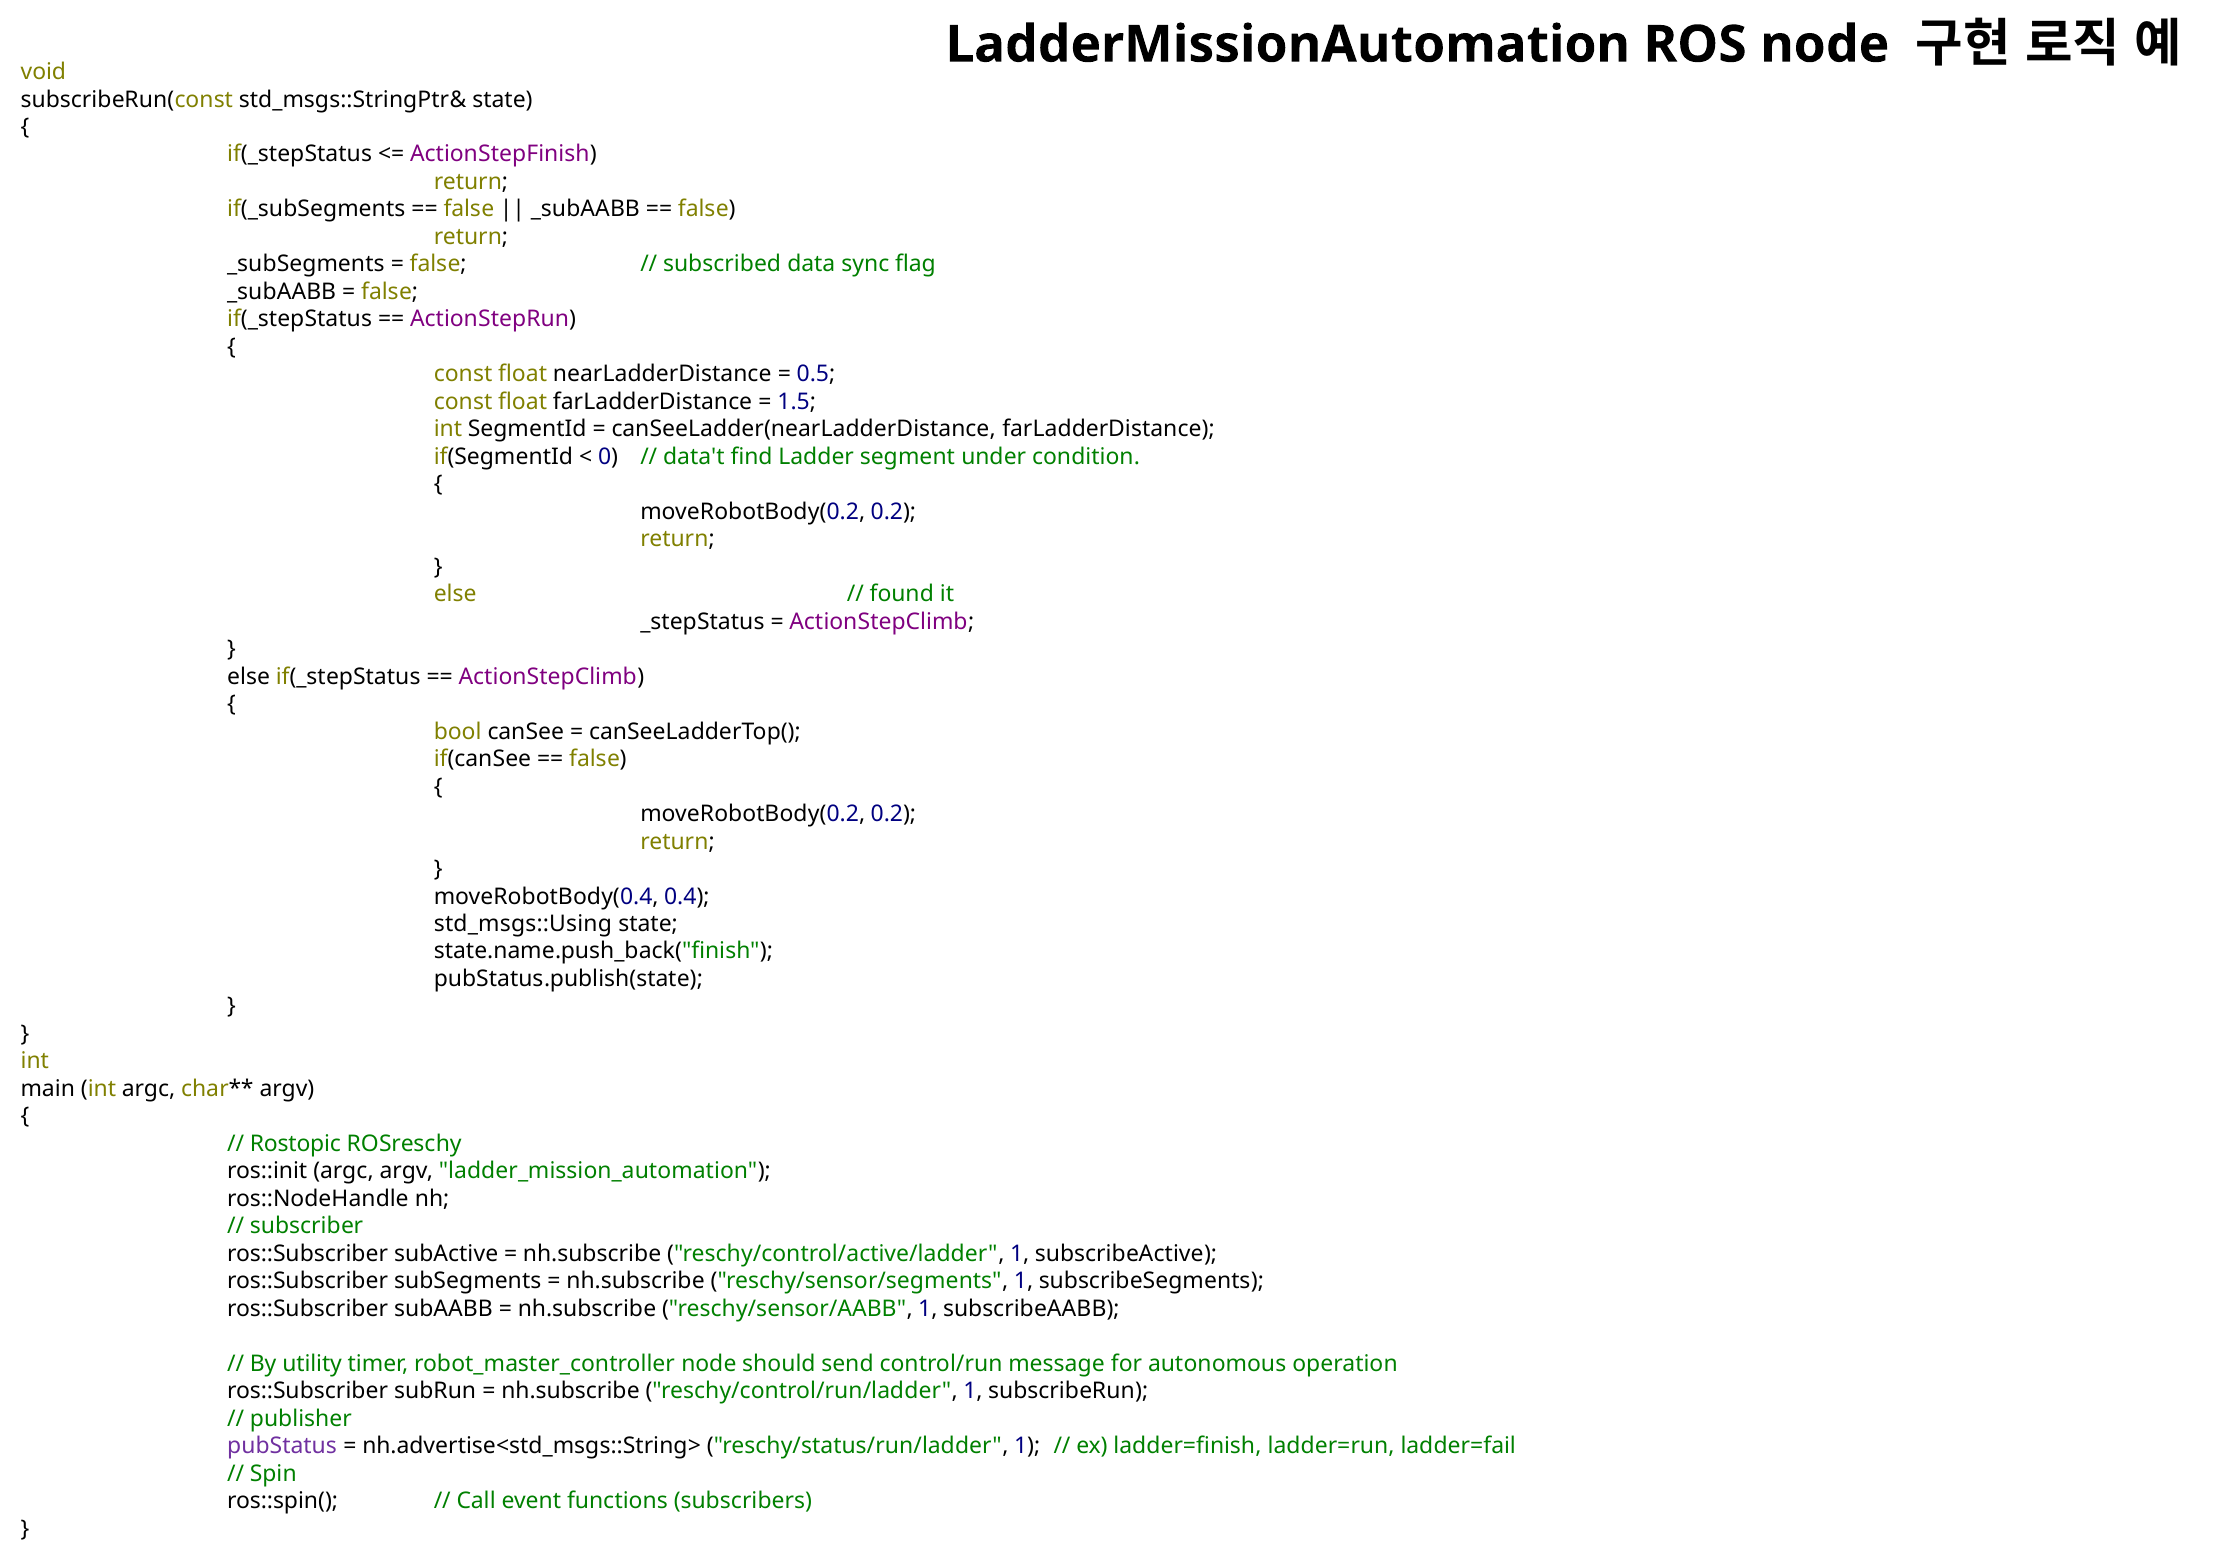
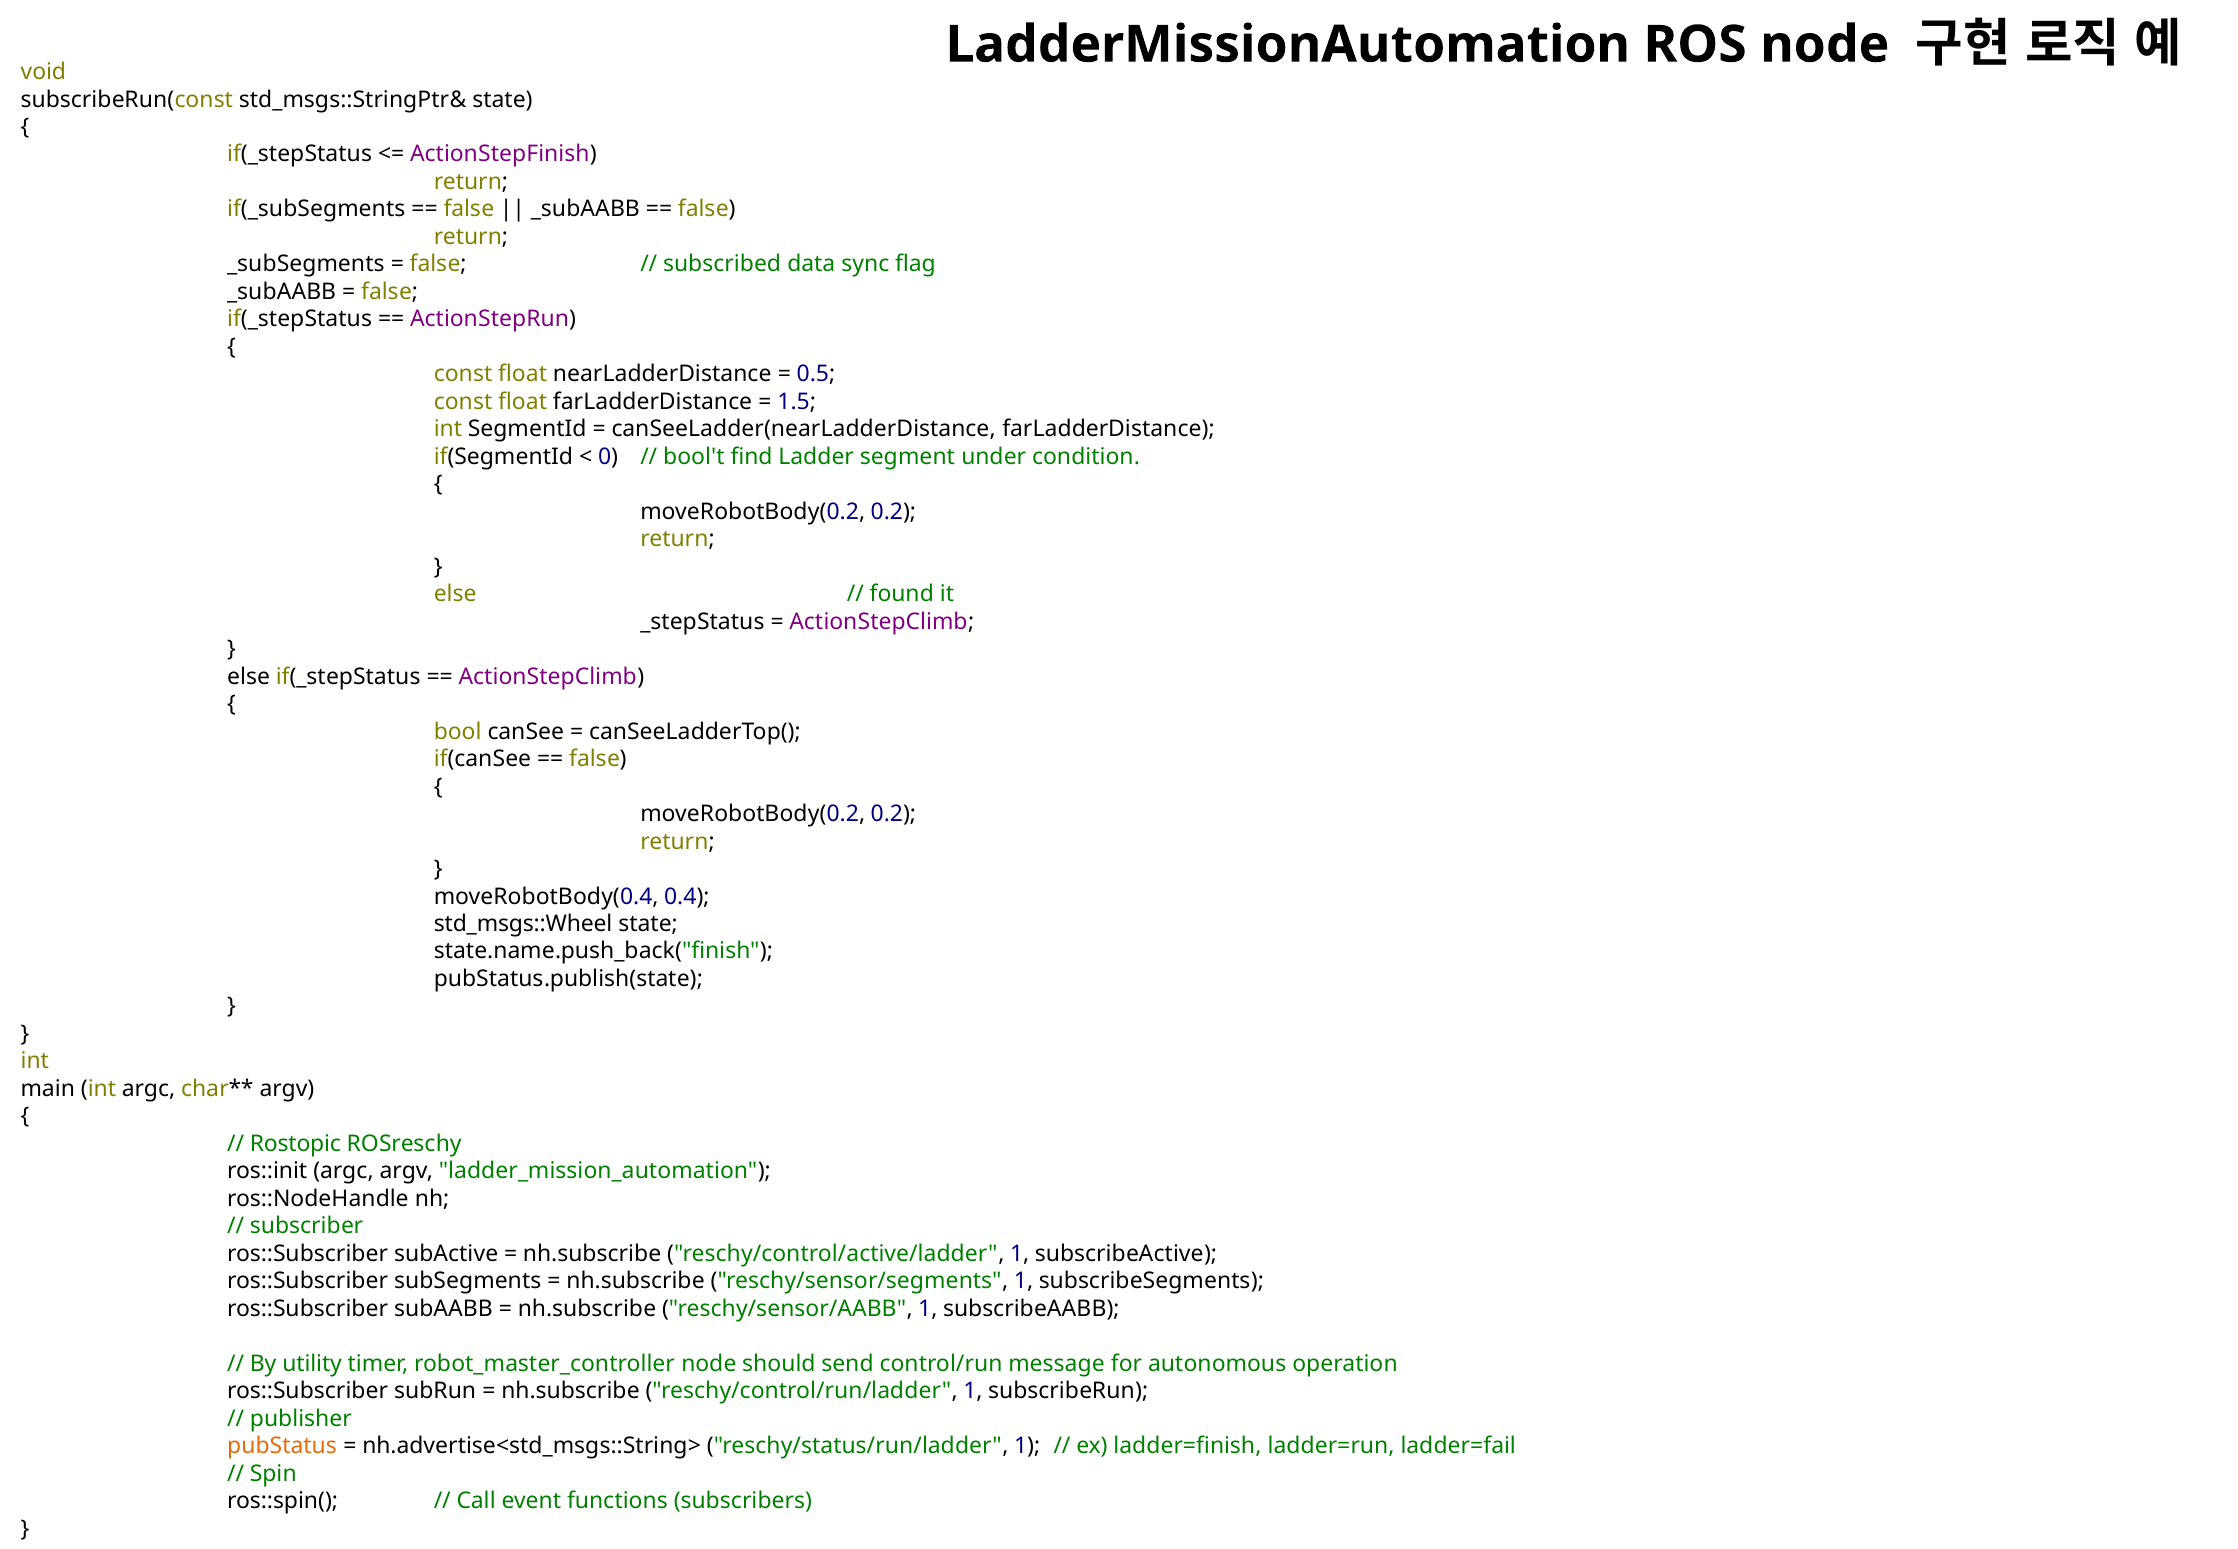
data't: data't -> bool't (694, 457)
std_msgs::Using: std_msgs::Using -> std_msgs::Wheel (523, 924)
pubStatus colour: purple -> orange (282, 1446)
